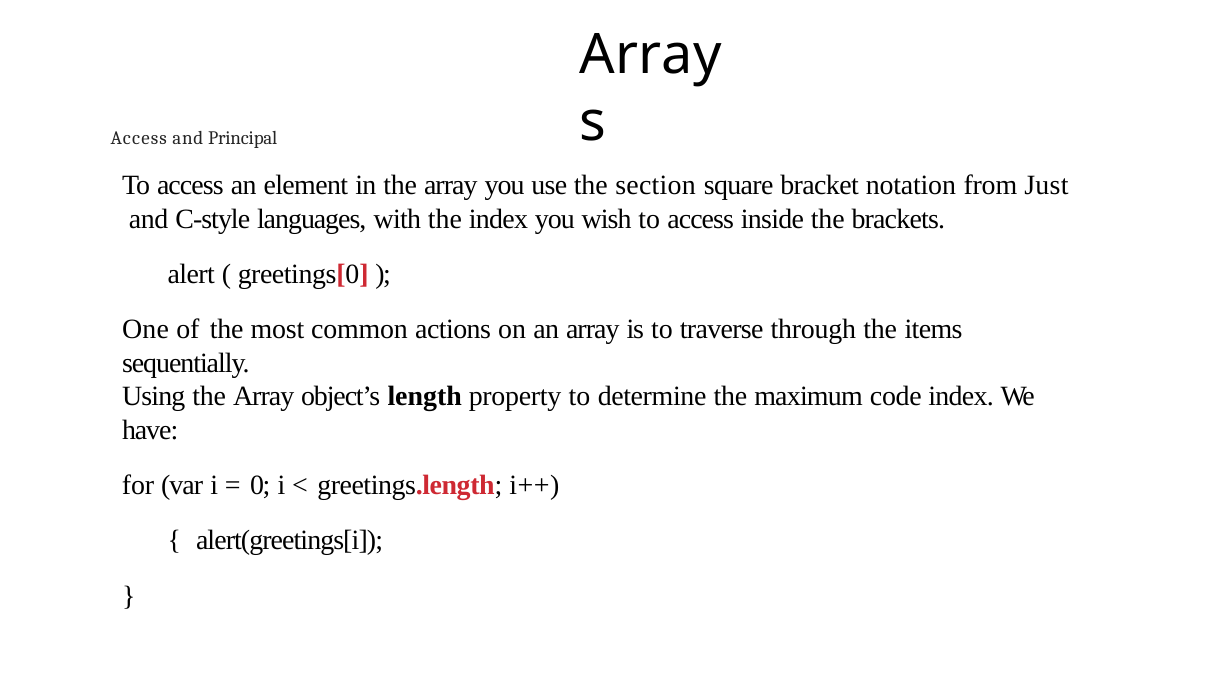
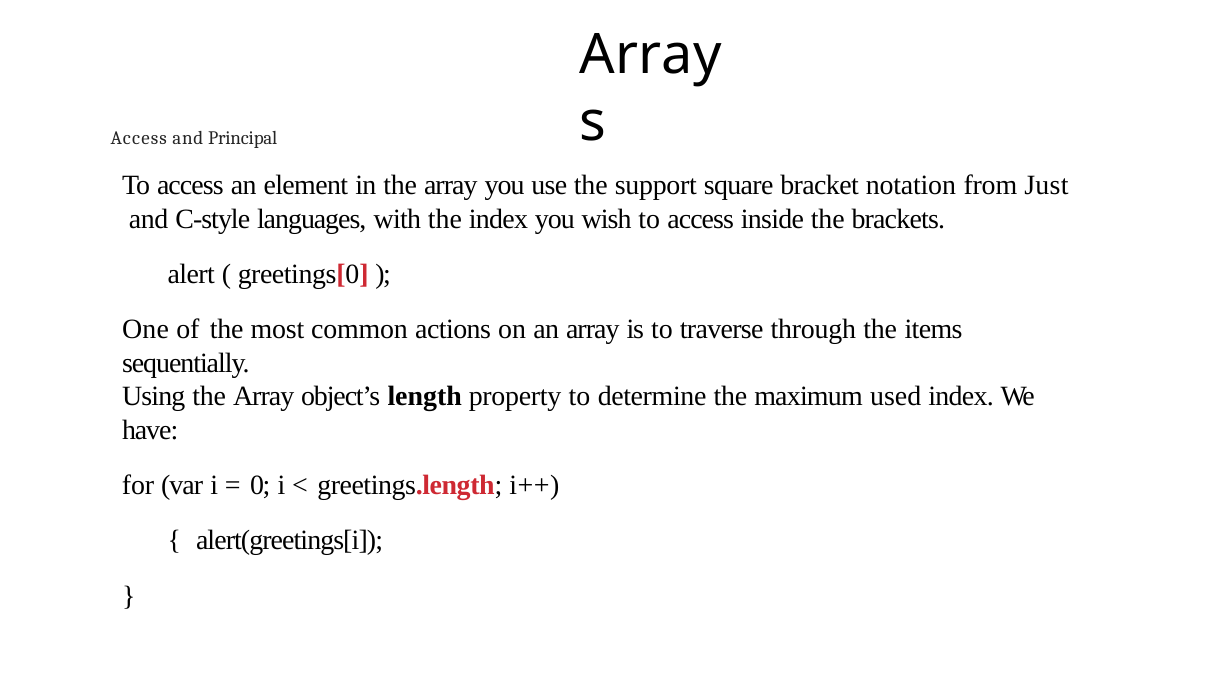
section: section -> support (656, 186)
code: code -> used (896, 397)
